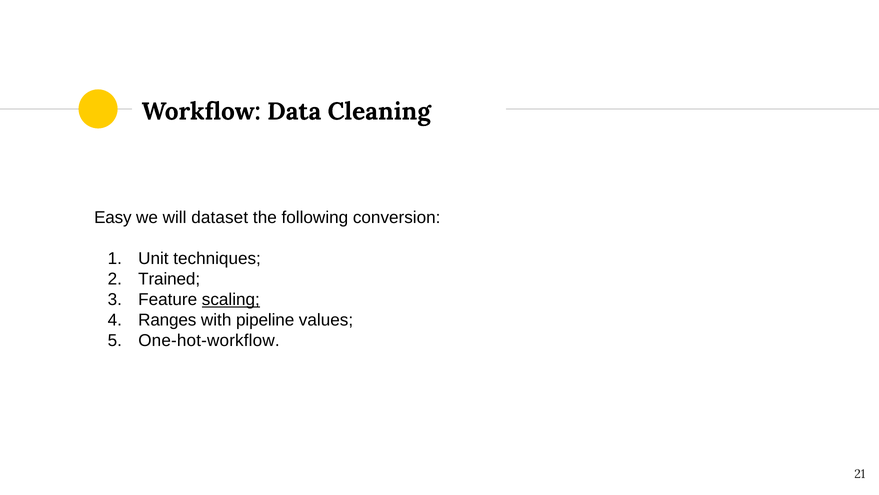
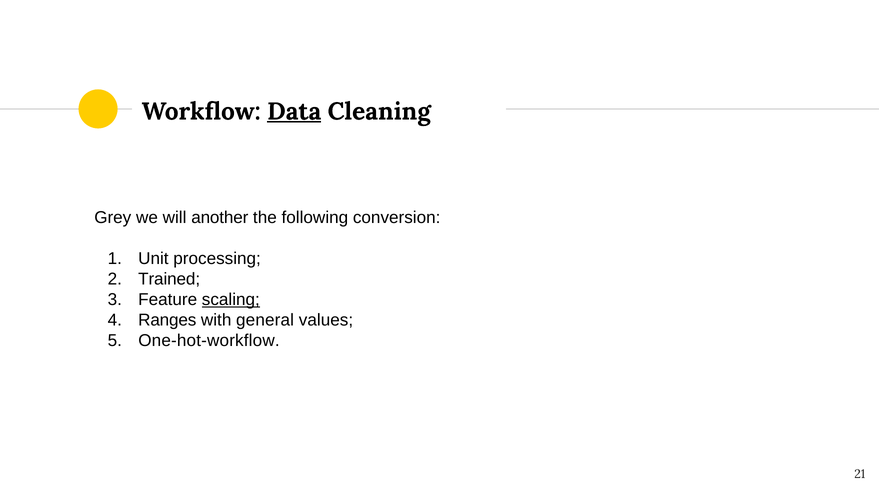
Data underline: none -> present (294, 111)
Easy: Easy -> Grey (113, 217)
dataset: dataset -> another (220, 217)
techniques: techniques -> processing (217, 258)
pipeline: pipeline -> general (265, 320)
